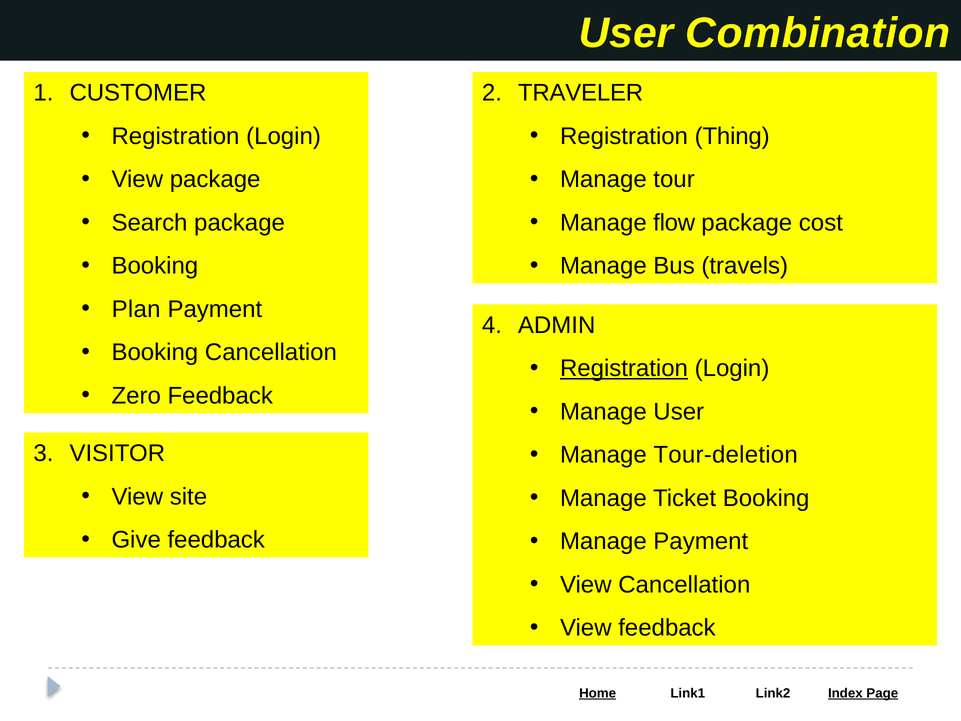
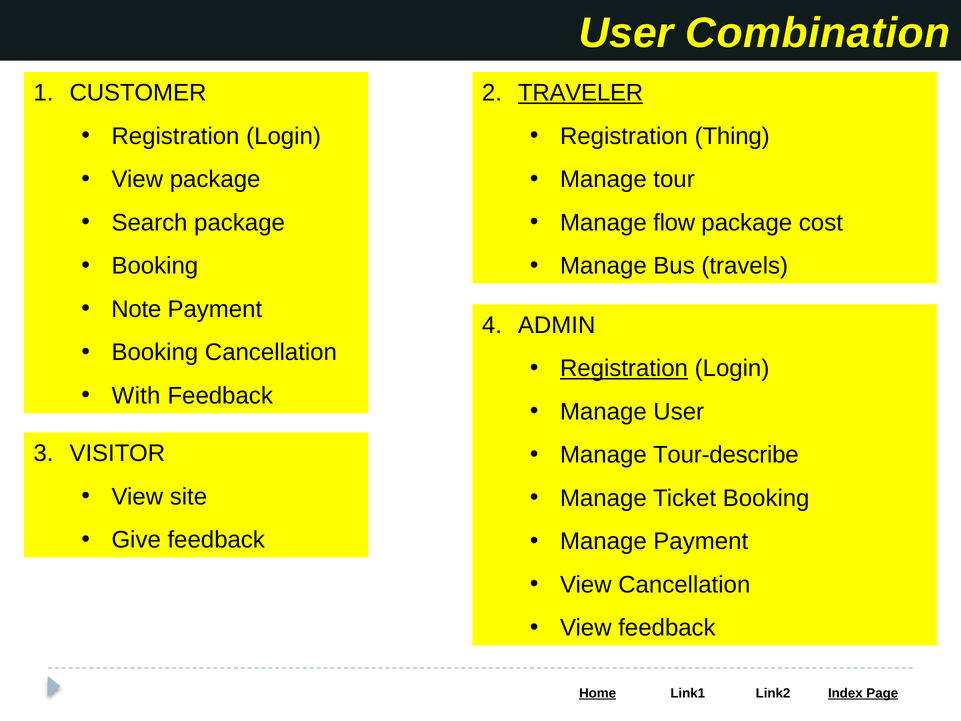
TRAVELER underline: none -> present (581, 93)
Plan: Plan -> Note (136, 309)
Zero: Zero -> With (136, 396)
Tour-deletion: Tour-deletion -> Tour-describe (726, 455)
